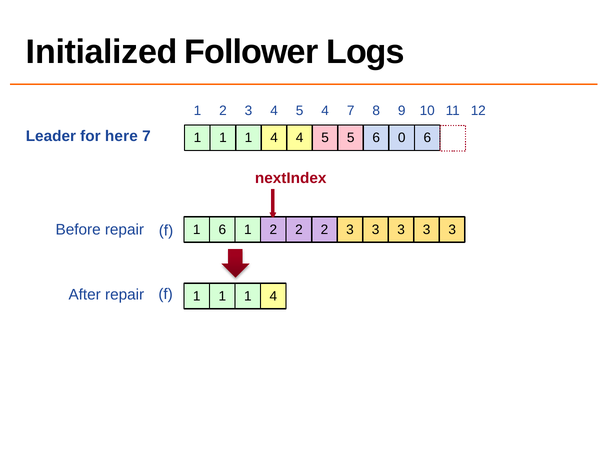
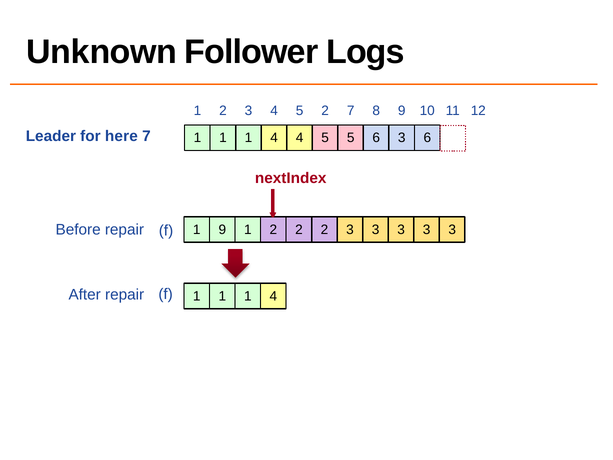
Initialized: Initialized -> Unknown (102, 52)
5 4: 4 -> 2 (325, 111)
6 0: 0 -> 3 (402, 138)
1 6: 6 -> 9 (222, 230)
